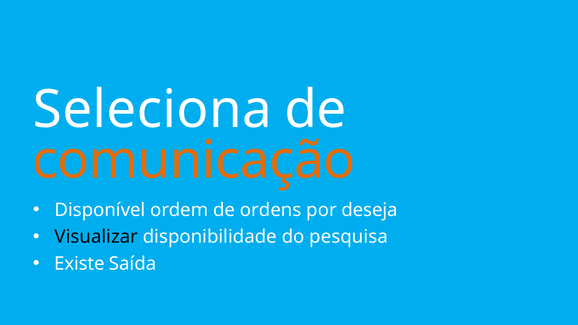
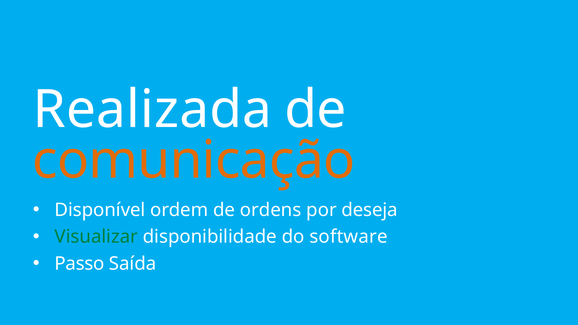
Seleciona: Seleciona -> Realizada (152, 110)
Visualizar colour: black -> green (96, 237)
pesquisa: pesquisa -> software (349, 237)
Existe: Existe -> Passo (79, 264)
